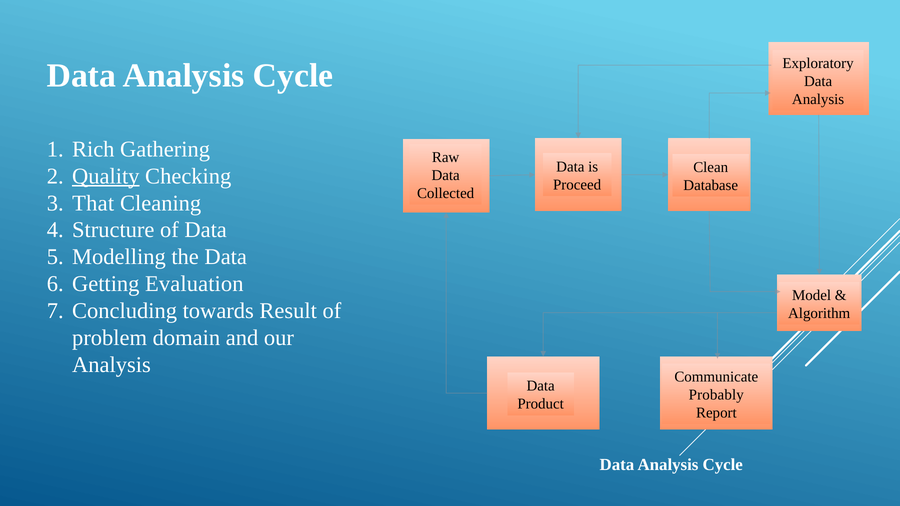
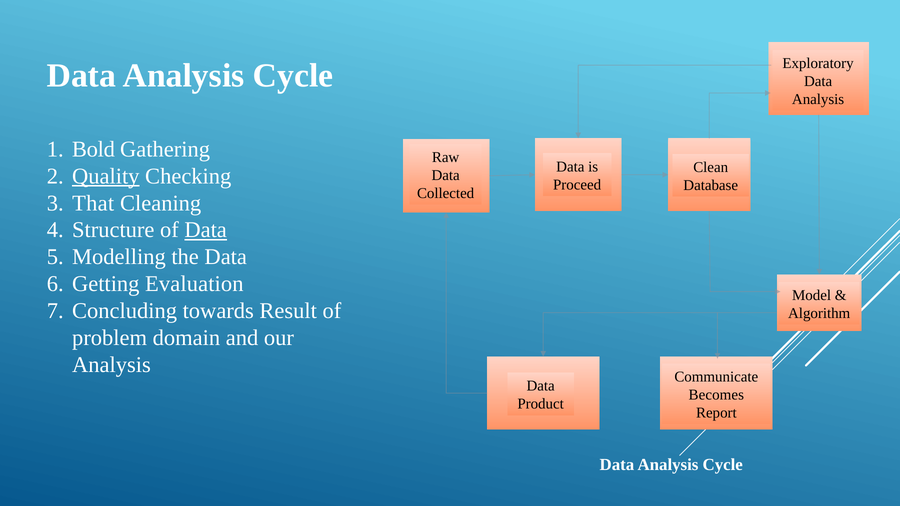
Rich: Rich -> Bold (93, 149)
Data underline: none -> present (206, 230)
Probably: Probably -> Becomes (716, 395)
